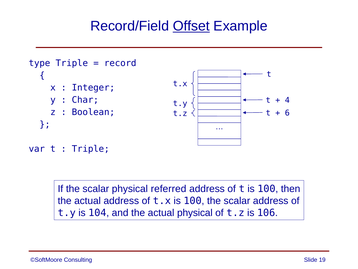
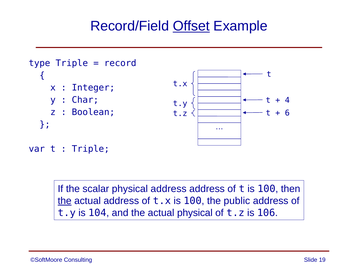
physical referred: referred -> address (169, 188)
the underline: none -> present (65, 200)
100 the scalar: scalar -> public (237, 200)
